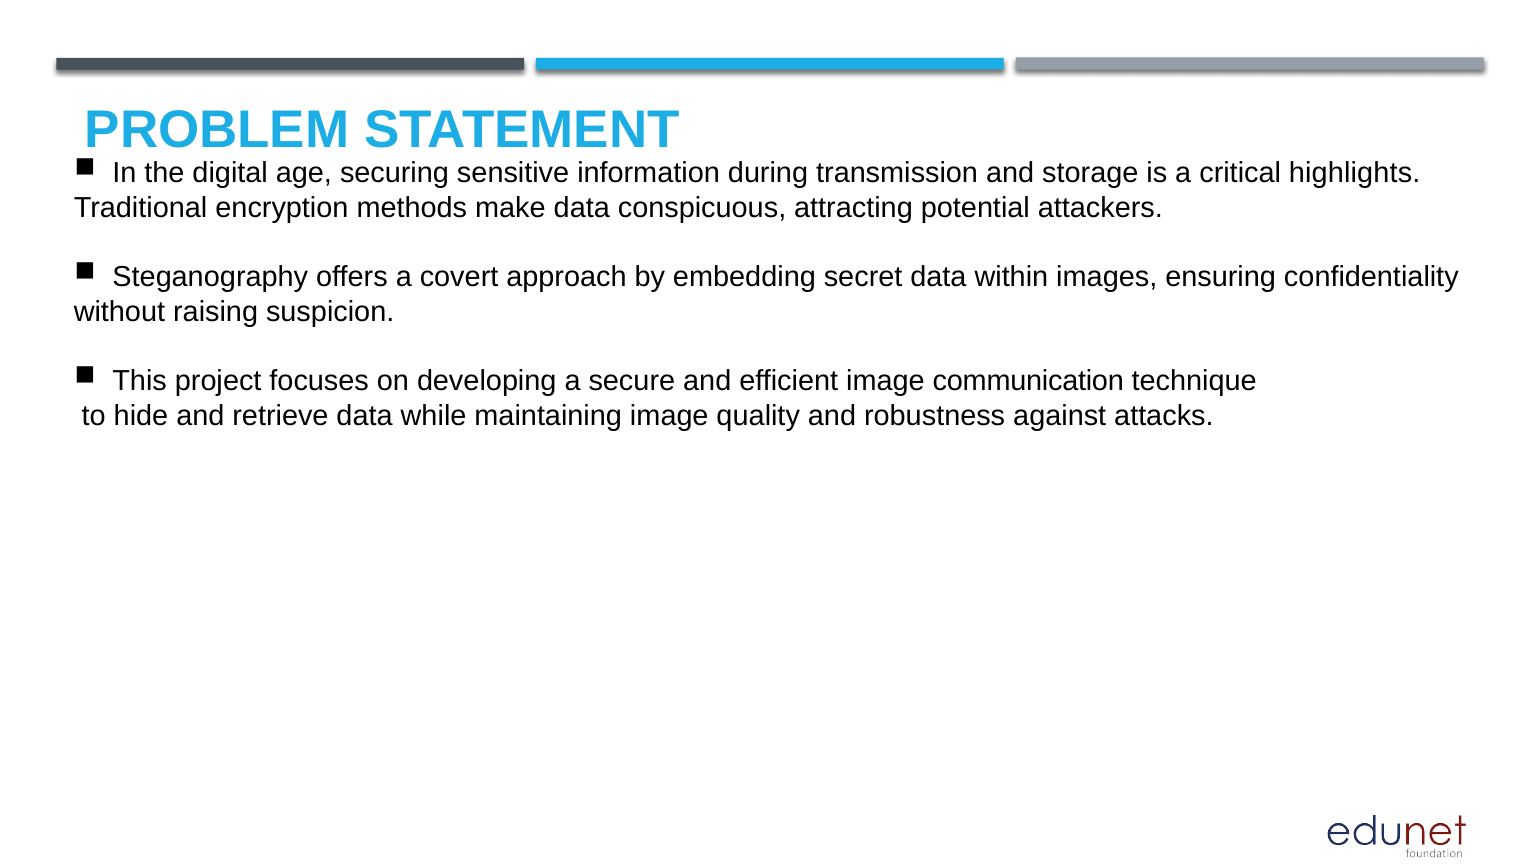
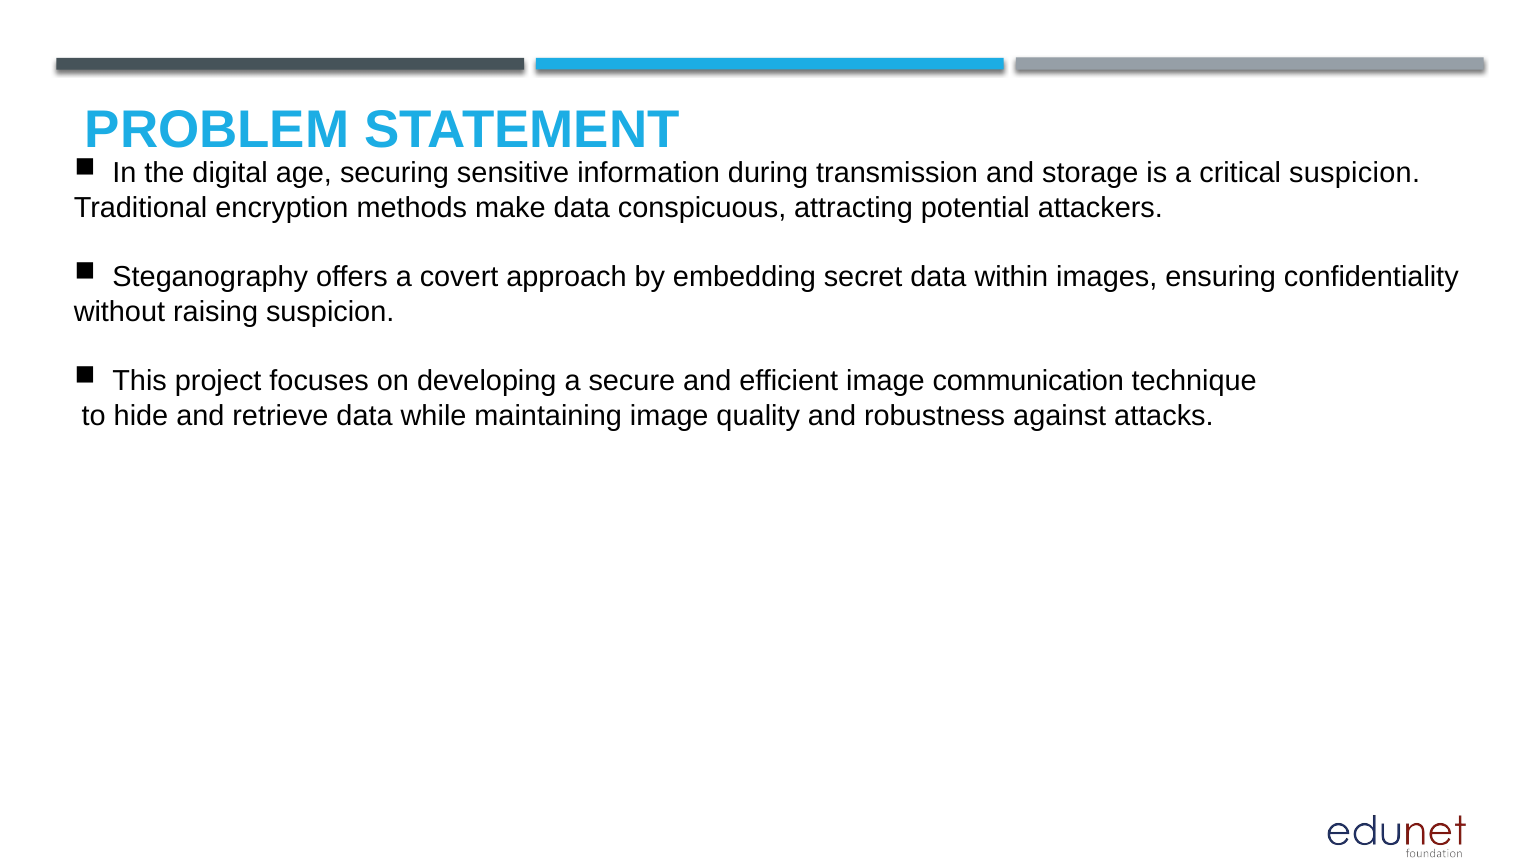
critical highlights: highlights -> suspicion (1355, 173)
